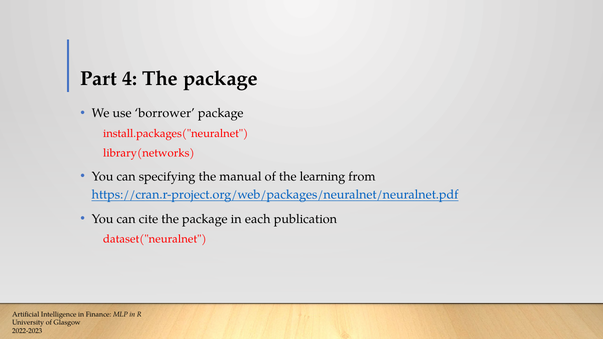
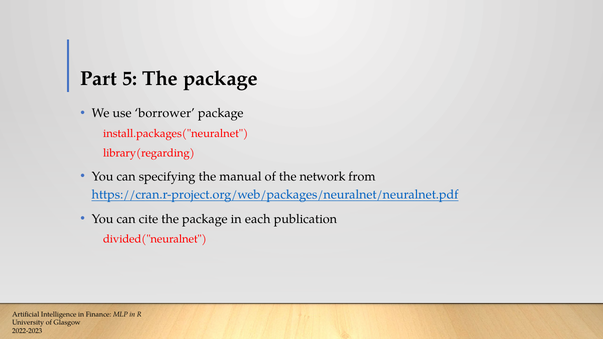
4: 4 -> 5 (130, 78)
library(networks: library(networks -> library(regarding (149, 153)
learning: learning -> network (323, 177)
dataset("neuralnet: dataset("neuralnet -> divided("neuralnet (155, 239)
